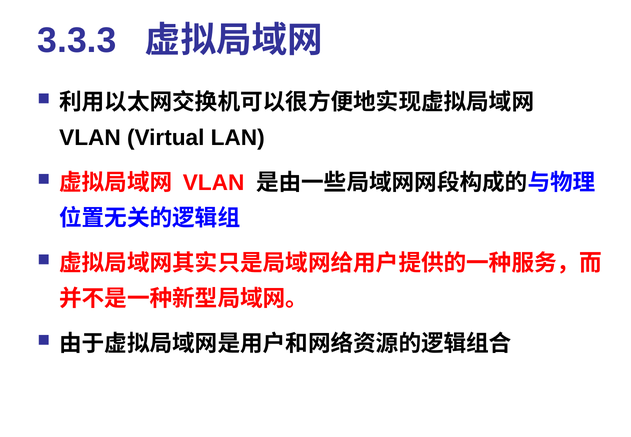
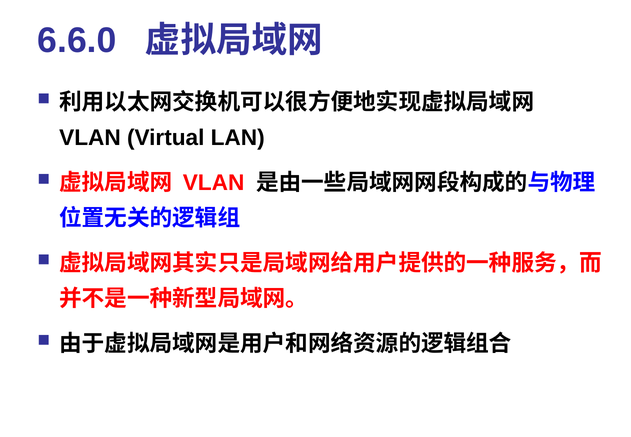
3.3.3: 3.3.3 -> 6.6.0 (77, 41)
